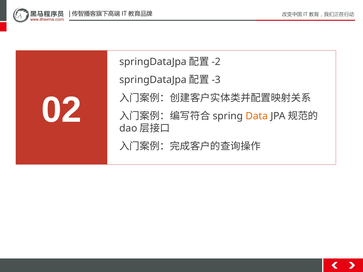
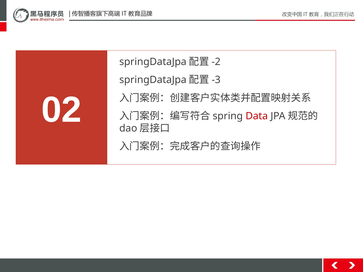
Data colour: orange -> red (257, 116)
